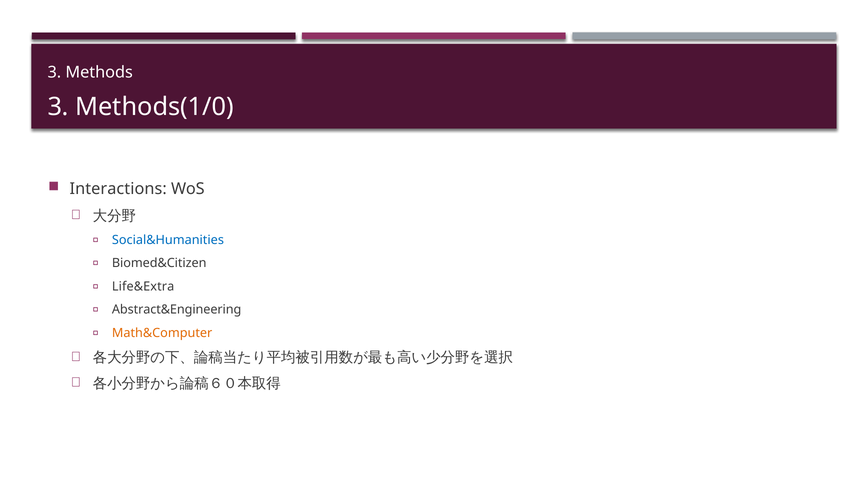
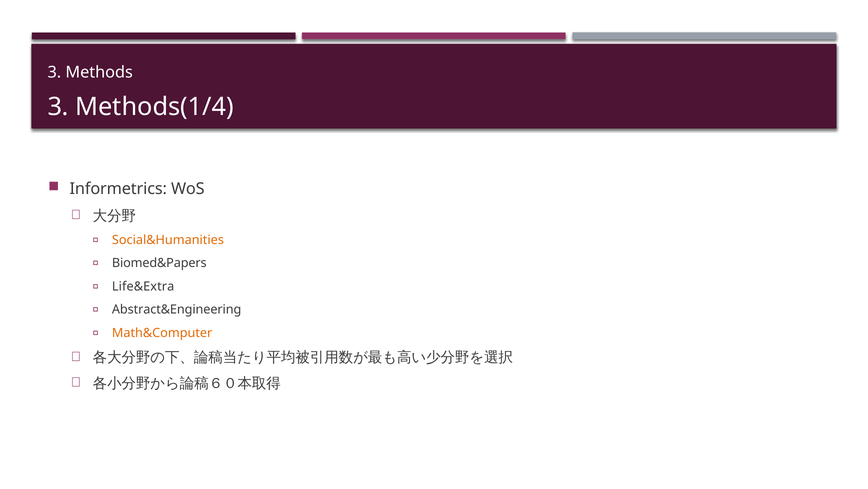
Methods(1/0: Methods(1/0 -> Methods(1/4 (154, 107)
Interactions: Interactions -> Informetrics (118, 189)
Social&Humanities colour: blue -> orange (168, 240)
Biomed&Citizen: Biomed&Citizen -> Biomed&Papers (159, 263)
